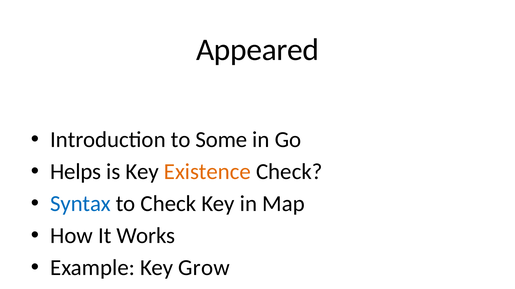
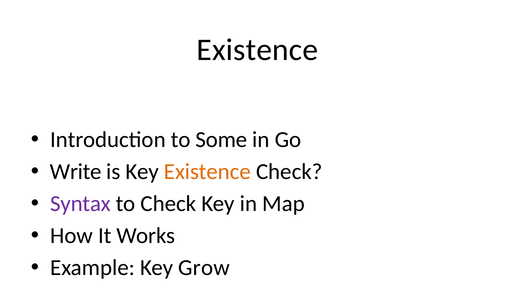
Appeared: Appeared -> Existence (257, 50)
Helps: Helps -> Write (76, 172)
Syntax colour: blue -> purple (81, 204)
